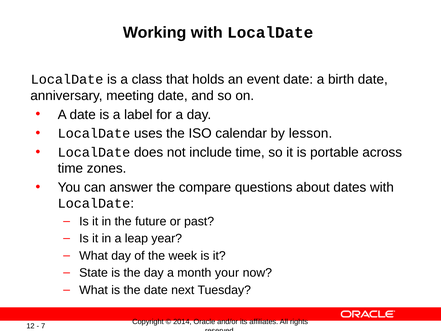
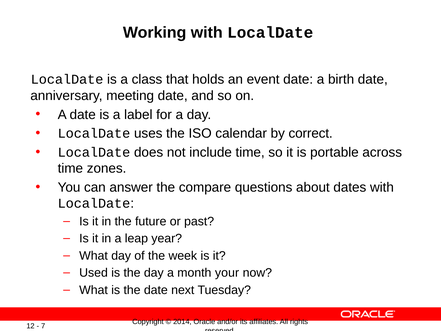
lesson: lesson -> correct (311, 133)
State: State -> Used (94, 273)
